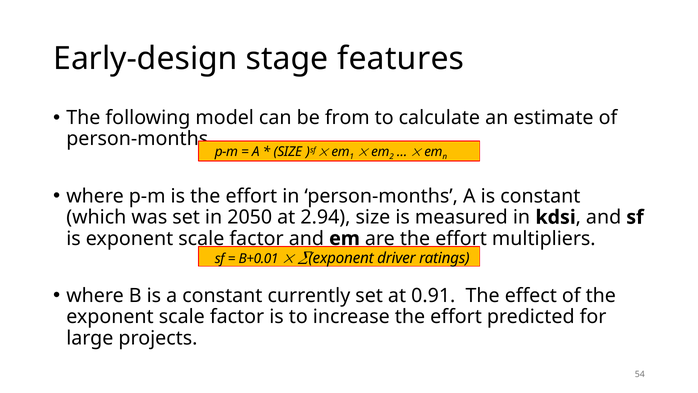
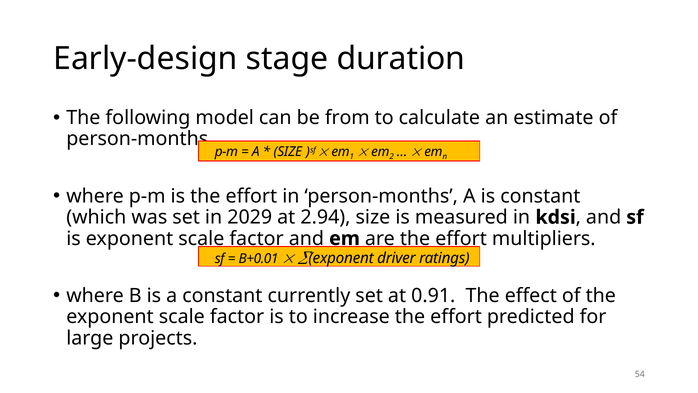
features: features -> duration (401, 59)
2050: 2050 -> 2029 (250, 217)
